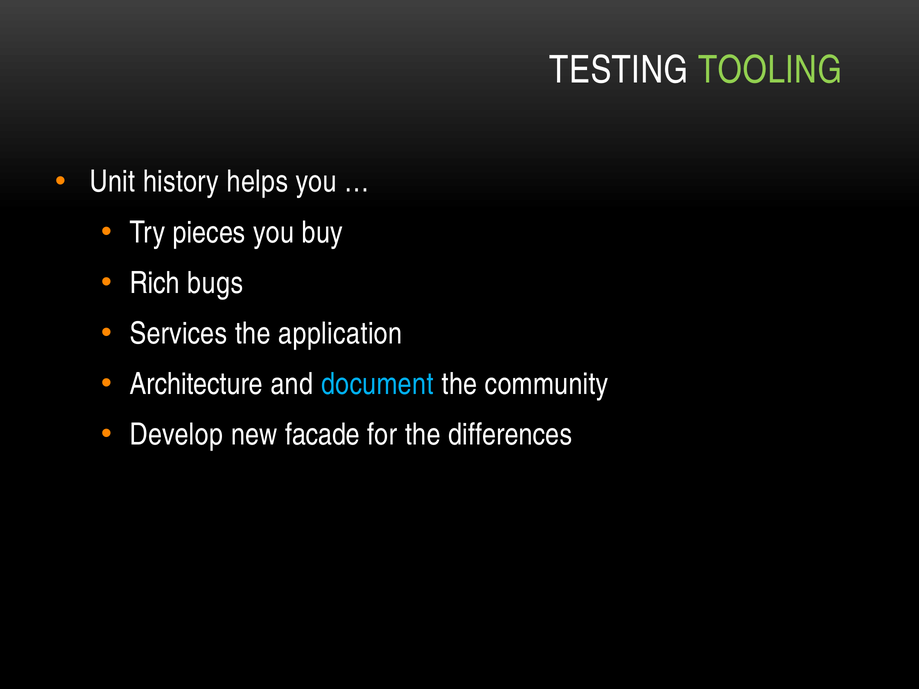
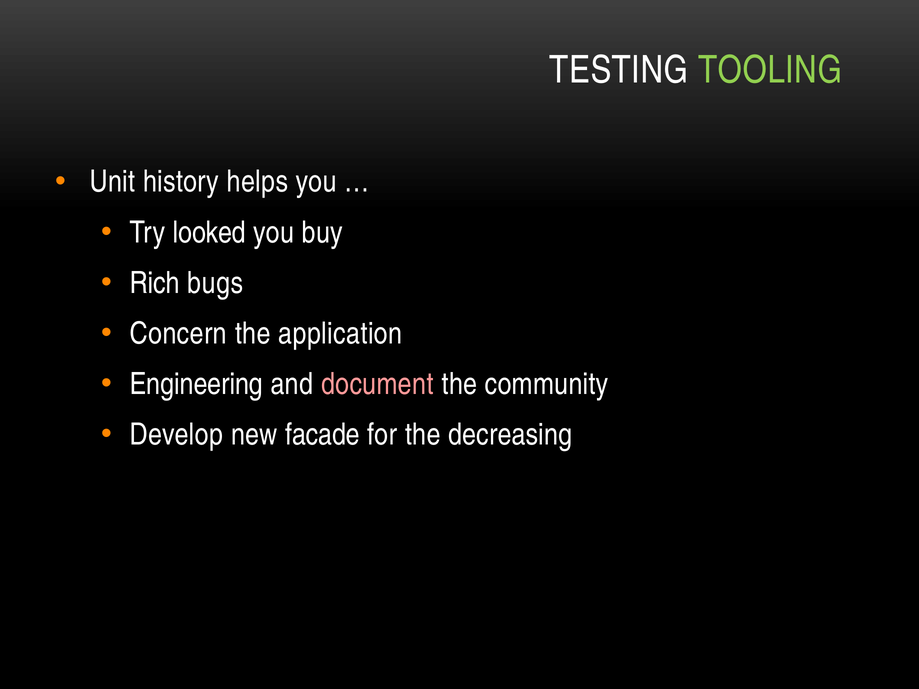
pieces: pieces -> looked (209, 233)
Services: Services -> Concern (178, 334)
Architecture: Architecture -> Engineering (196, 384)
document colour: light blue -> pink (377, 384)
differences: differences -> decreasing (510, 435)
